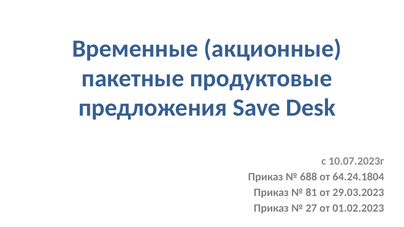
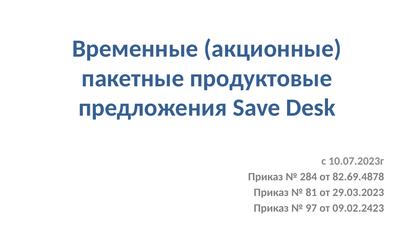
688: 688 -> 284 (309, 177)
64.24.1804: 64.24.1804 -> 82.69.4878 (358, 177)
27: 27 -> 97 (311, 208)
01.02.2023: 01.02.2023 -> 09.02.2423 (358, 208)
